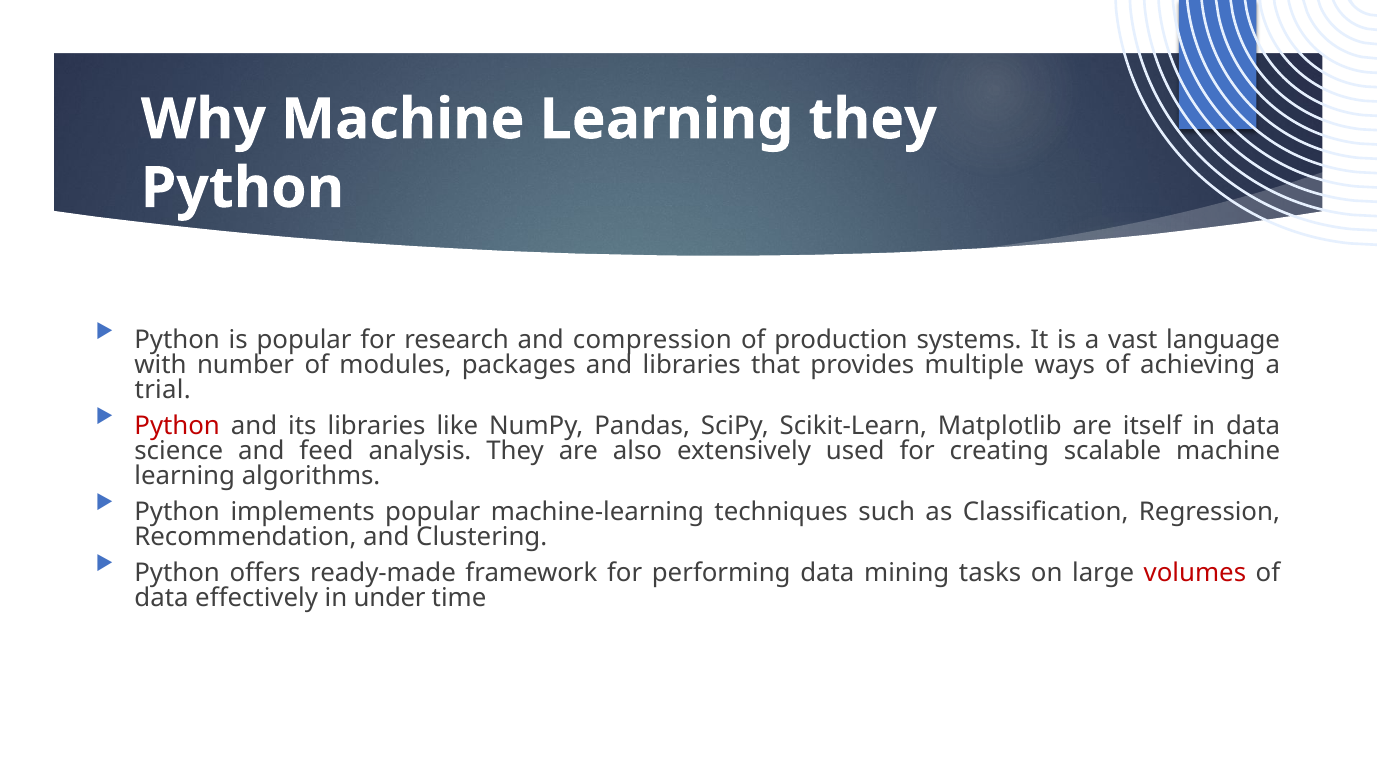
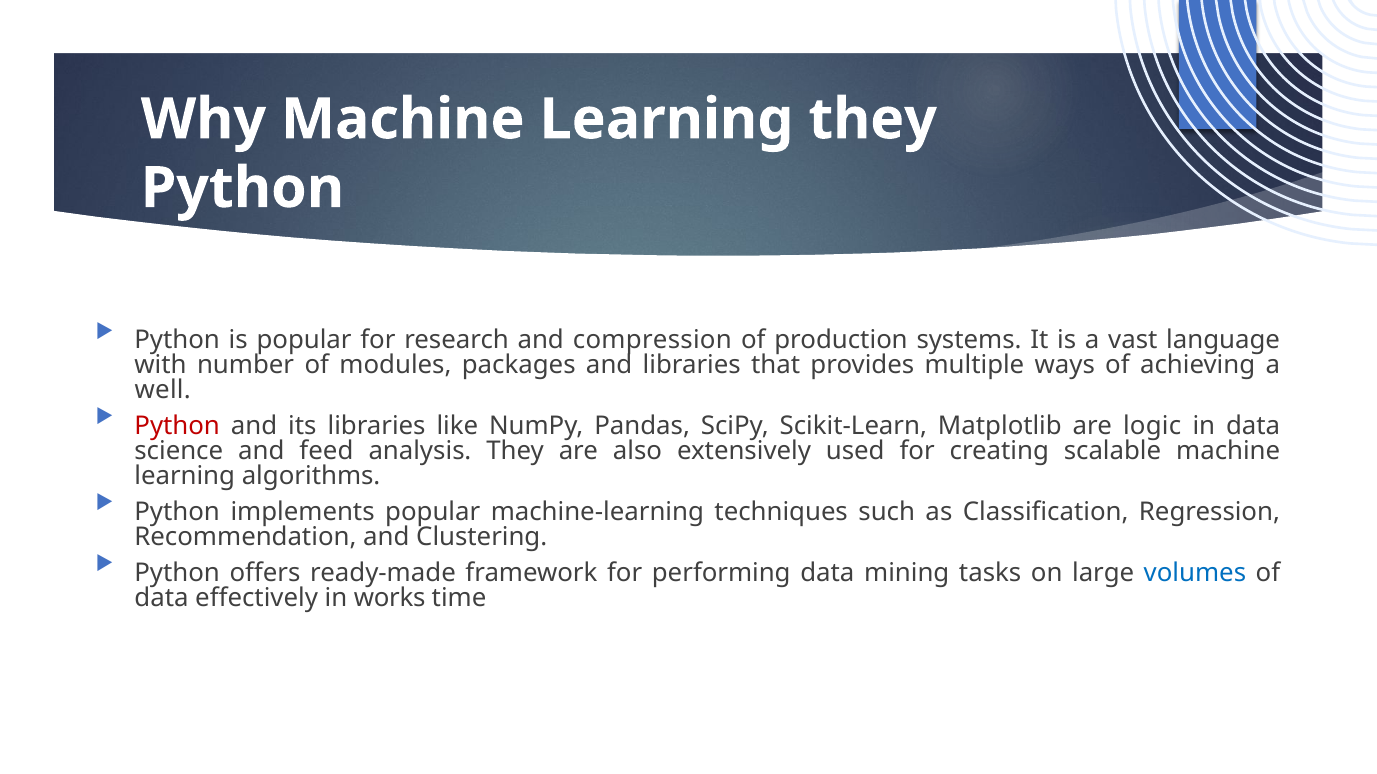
trial: trial -> well (163, 390)
itself: itself -> logic (1152, 426)
volumes colour: red -> blue (1195, 573)
under: under -> works (390, 598)
